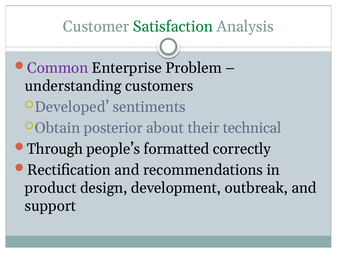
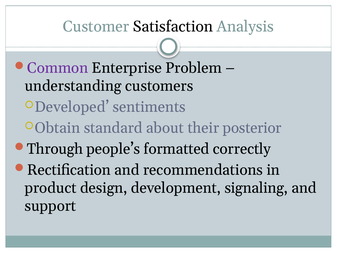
Satisfaction colour: green -> black (173, 27)
posterior: posterior -> standard (113, 128)
technical: technical -> posterior (252, 128)
outbreak: outbreak -> signaling (256, 188)
